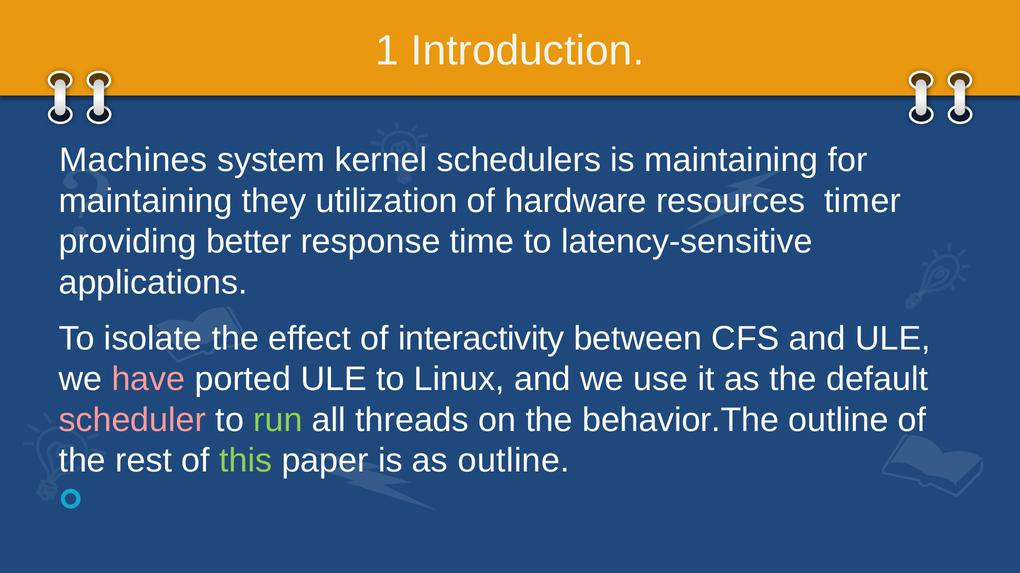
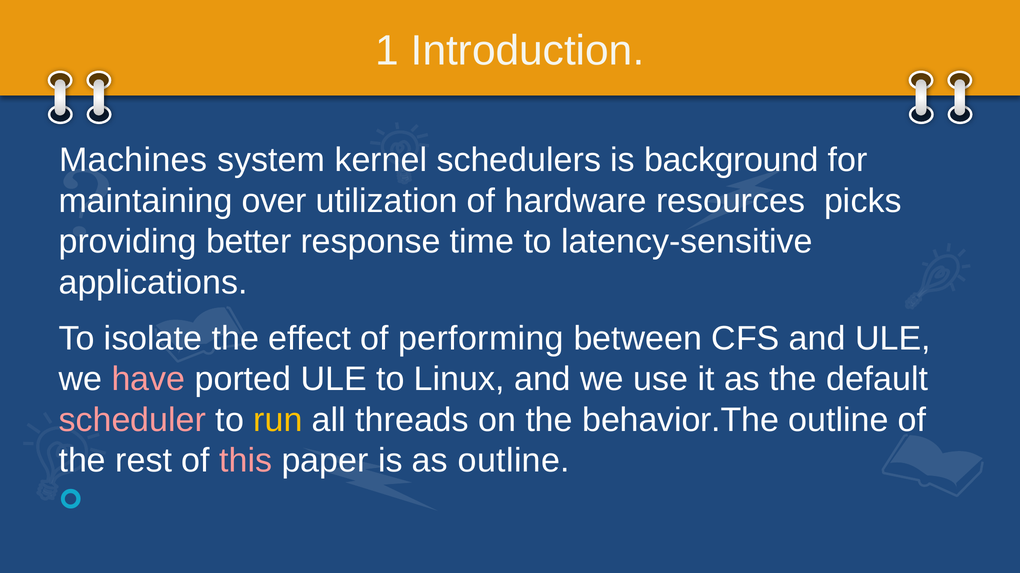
is maintaining: maintaining -> background (732, 160)
they: they -> over (274, 201)
timer: timer -> picks (863, 201)
interactivity: interactivity -> performing (481, 339)
run colour: light green -> yellow (278, 420)
this colour: light green -> pink (246, 461)
